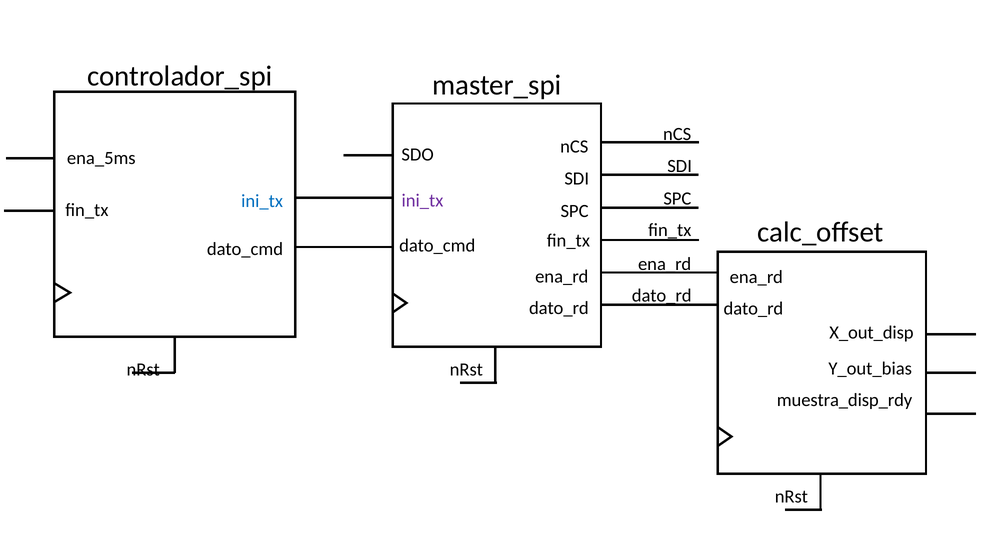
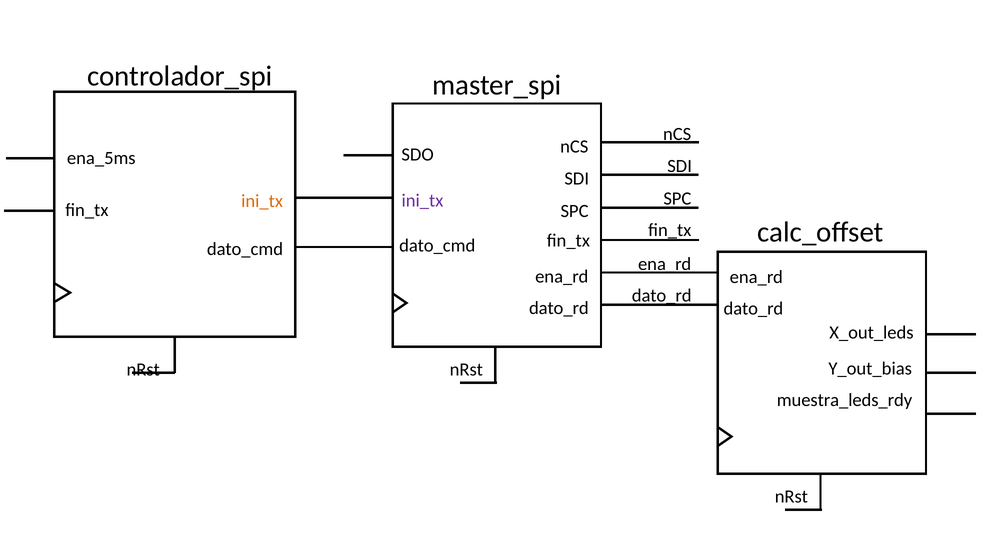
ini_tx colour: blue -> orange (262, 201)
X_out_disp: X_out_disp -> X_out_leds (871, 332)
muestra_disp_rdy: muestra_disp_rdy -> muestra_leds_rdy (845, 400)
